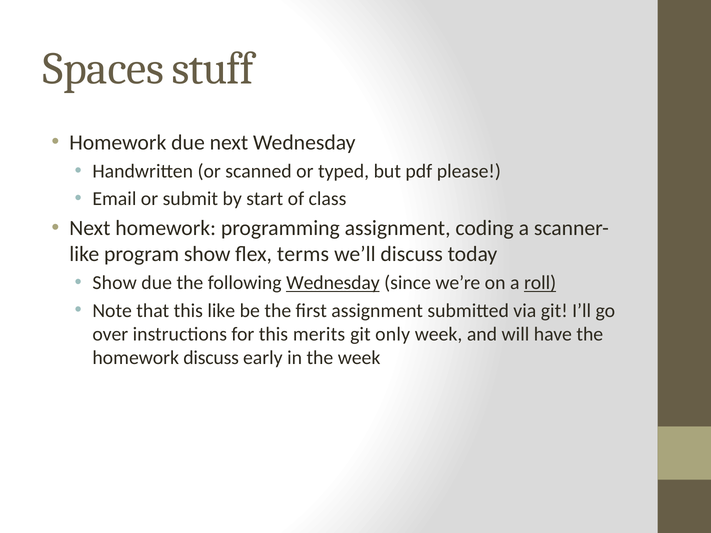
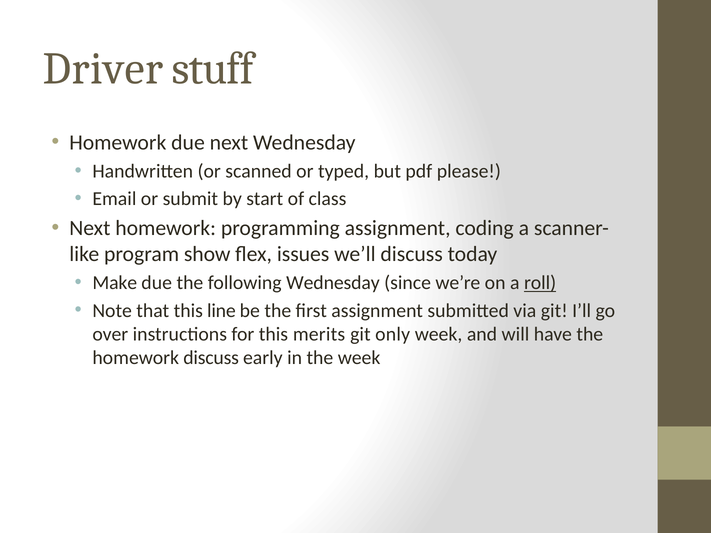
Spaces: Spaces -> Driver (103, 69)
terms: terms -> issues (303, 254)
Show: Show -> Make (115, 283)
Wednesday underline: present -> none (333, 283)
this like: like -> line (221, 311)
